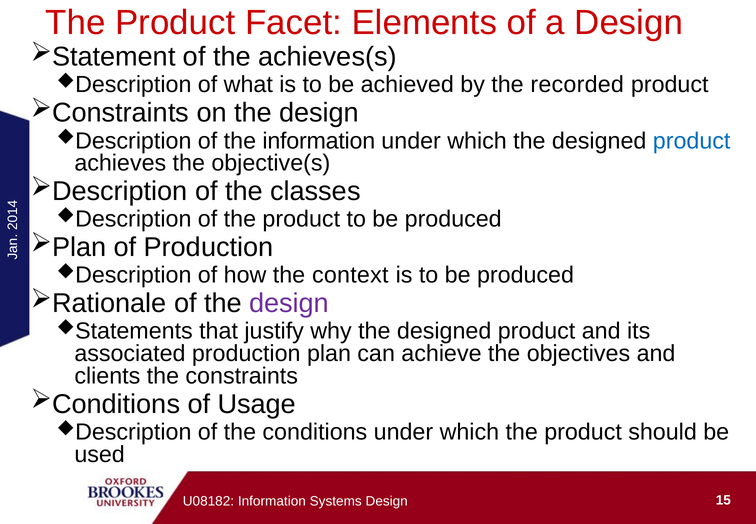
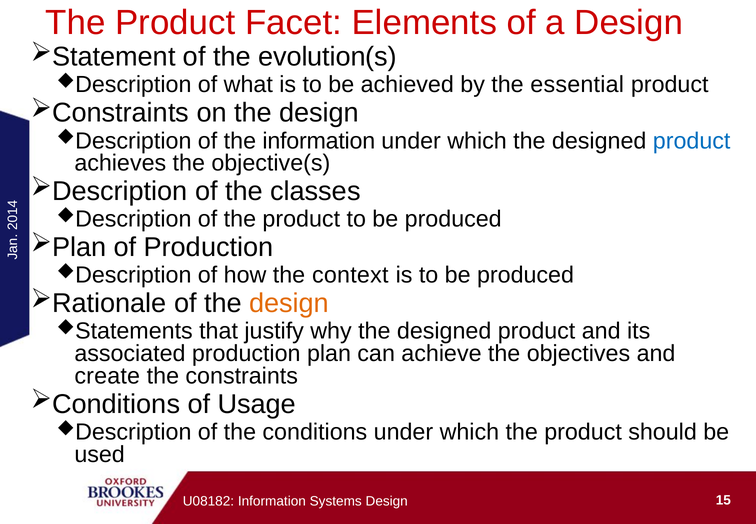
achieves(s: achieves(s -> evolution(s (328, 57)
recorded: recorded -> essential (577, 85)
design colour: purple -> orange (289, 303)
clients: clients -> create (107, 376)
